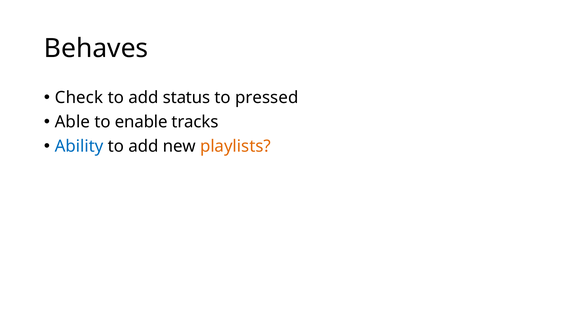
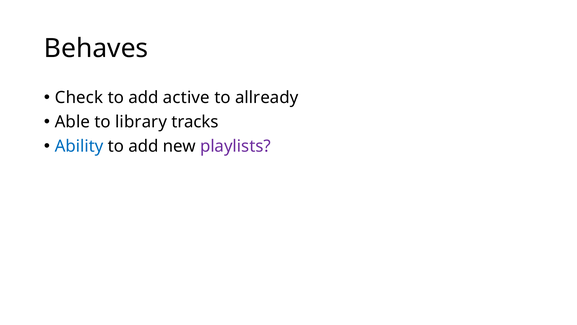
status: status -> active (186, 98)
pressed: pressed -> allready (267, 98)
enable: enable -> library (141, 122)
playlists colour: orange -> purple (235, 146)
